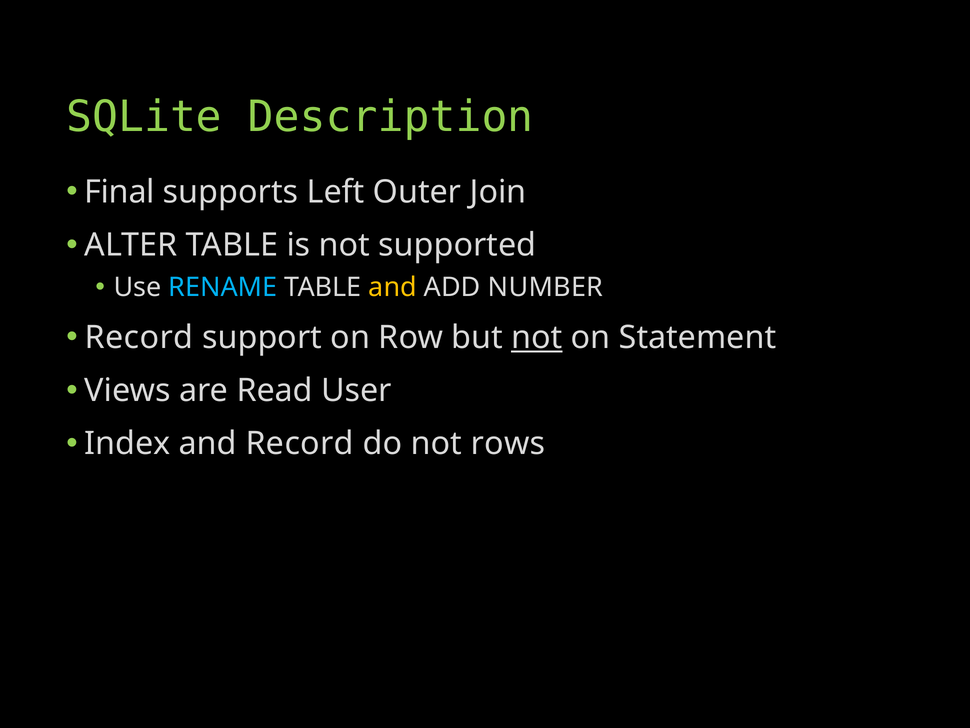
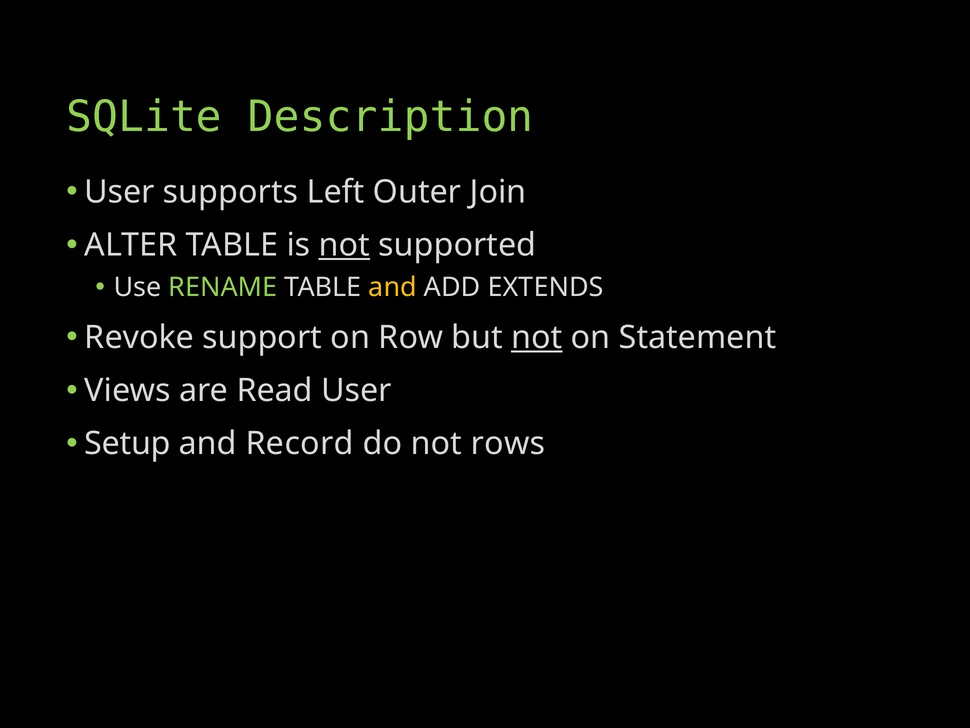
Final: Final -> User (120, 192)
not underline: none -> present (344, 245)
RENAME colour: light blue -> light green (223, 287)
NUMBER: NUMBER -> EXTENDS (546, 287)
Record: Record -> Revoke (139, 337)
Index: Index -> Setup (128, 443)
